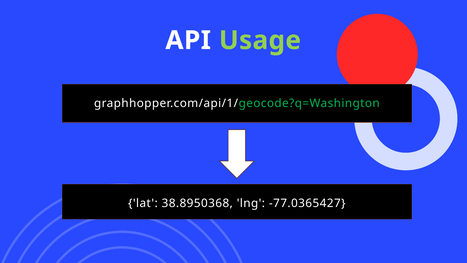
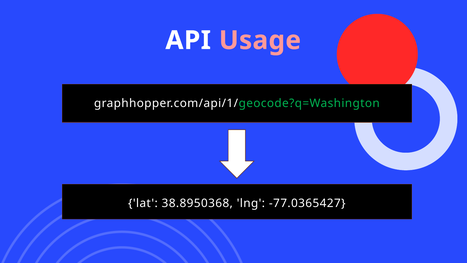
Usage colour: light green -> pink (260, 40)
